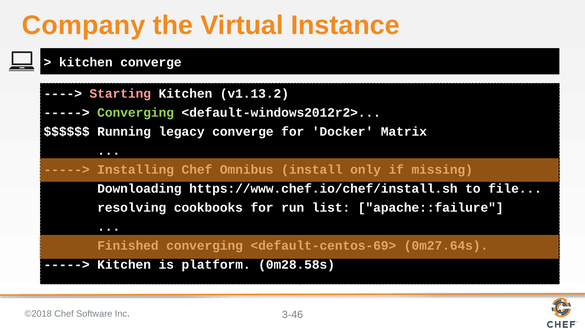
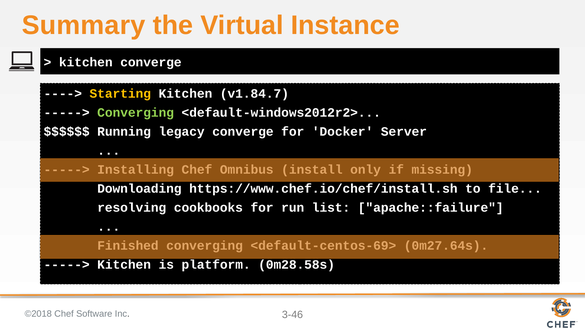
Company: Company -> Summary (84, 25)
Starting colour: pink -> yellow (120, 94)
v1.13.2: v1.13.2 -> v1.84.7 (254, 94)
Matrix: Matrix -> Server (404, 132)
